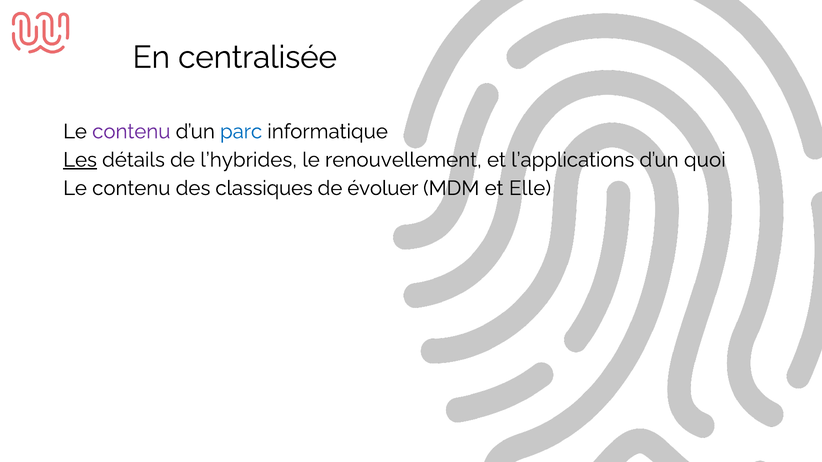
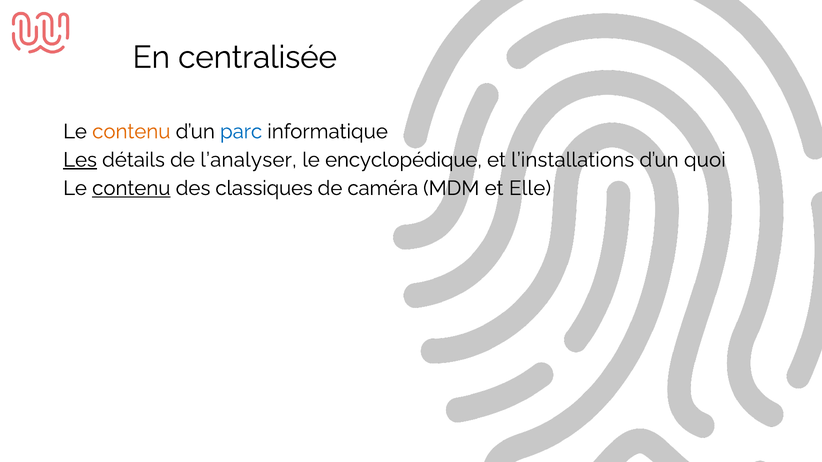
contenu colour: purple -> orange (131, 132)
l’hybrides: l’hybrides -> l’analyser (248, 160)
renouvellement: renouvellement -> encyclopédique (403, 160)
l’applications: l’applications -> l’installations (573, 160)
contenu underline: none -> present (131, 188)
évoluer: évoluer -> caméra (383, 188)
